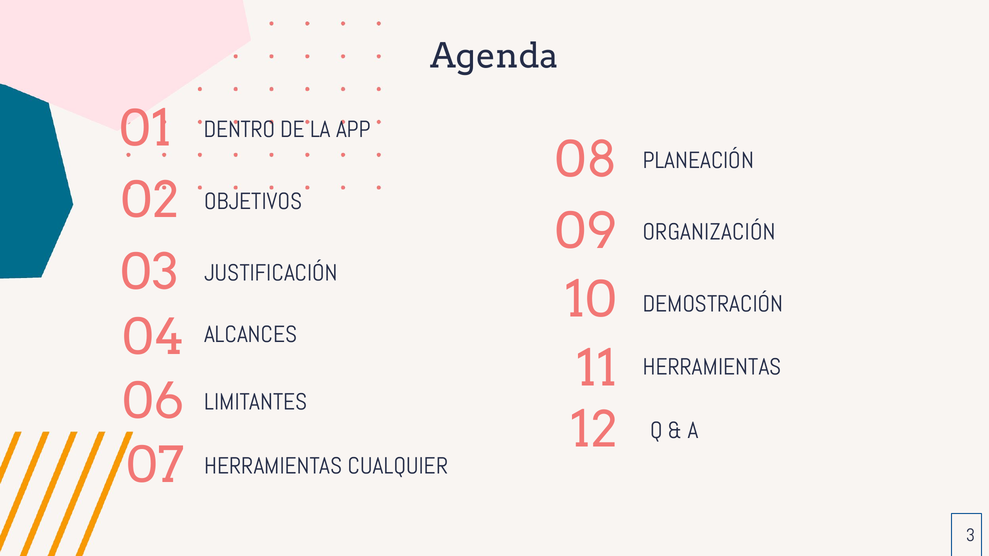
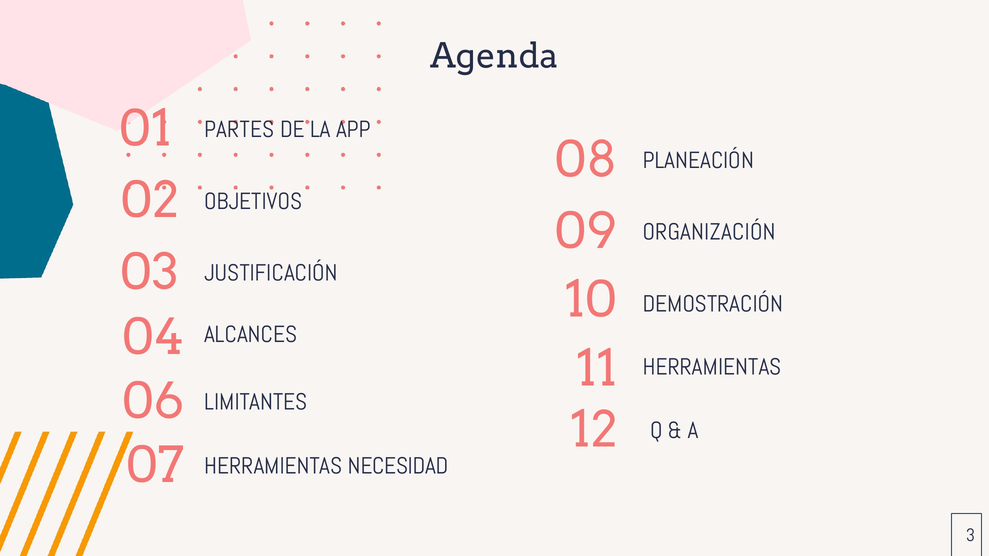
DENTRO: DENTRO -> PARTES (239, 130)
CUALQUIER: CUALQUIER -> NECESIDAD (398, 466)
